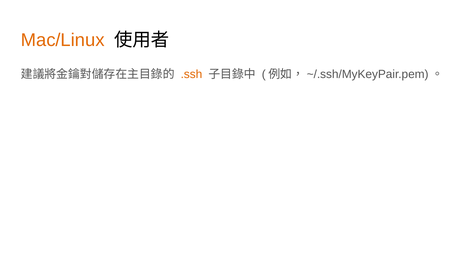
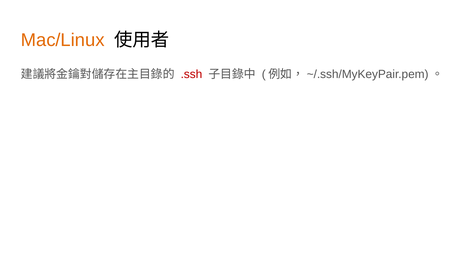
.ssh colour: orange -> red (191, 74)
